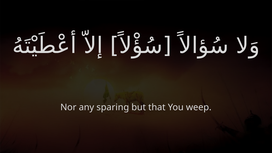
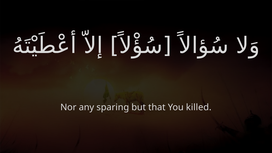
weep: weep -> killed (199, 107)
